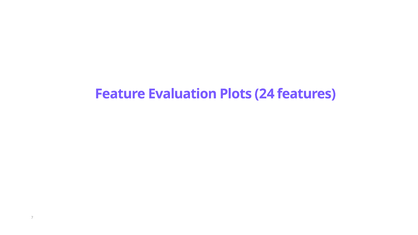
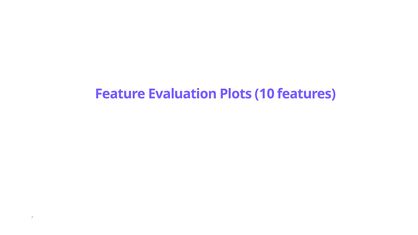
24: 24 -> 10 (265, 94)
